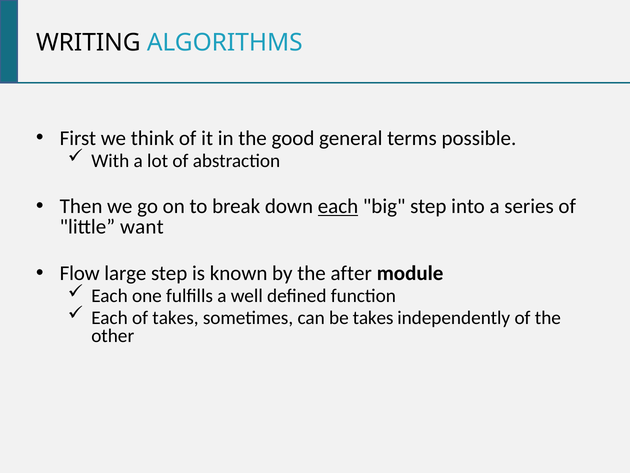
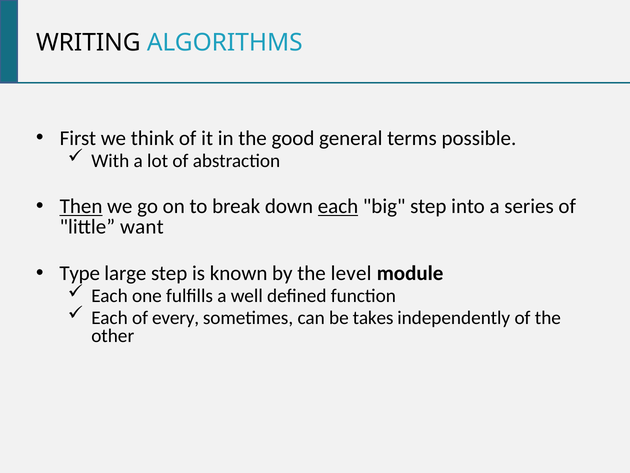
Then underline: none -> present (81, 206)
Flow: Flow -> Type (80, 273)
after: after -> level (351, 273)
of takes: takes -> every (176, 317)
